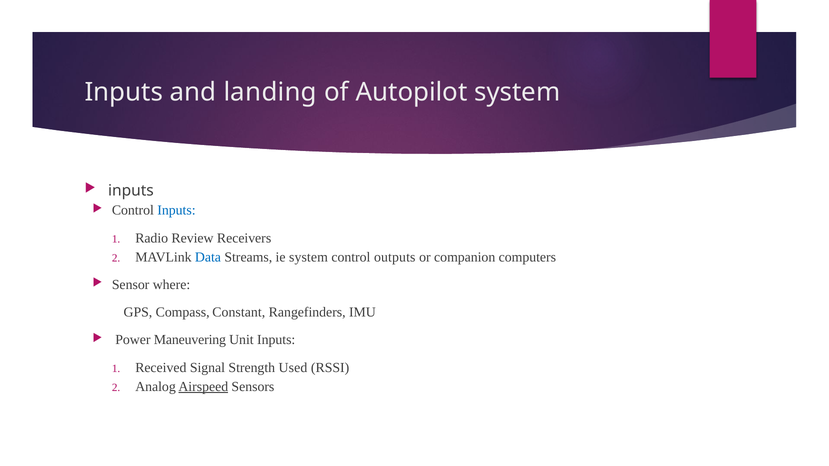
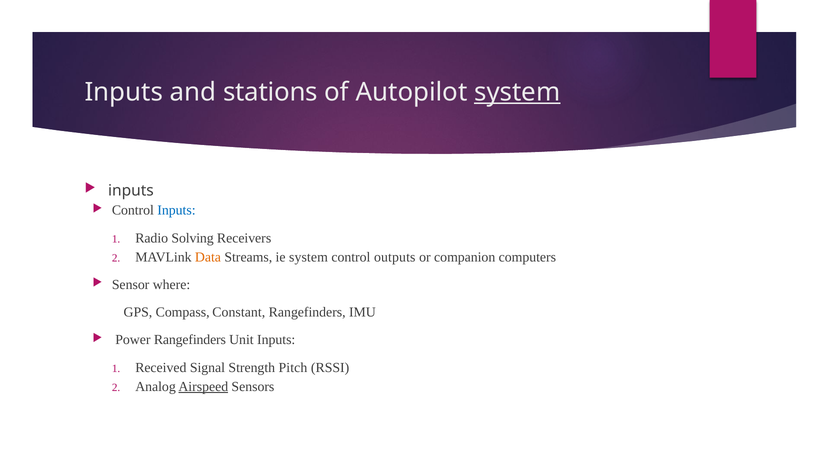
landing: landing -> stations (270, 92)
system underline: none -> present (517, 92)
Review: Review -> Solving (193, 238)
Data colour: blue -> orange (208, 257)
Power Maneuvering: Maneuvering -> Rangefinders (190, 340)
Used: Used -> Pitch (293, 368)
